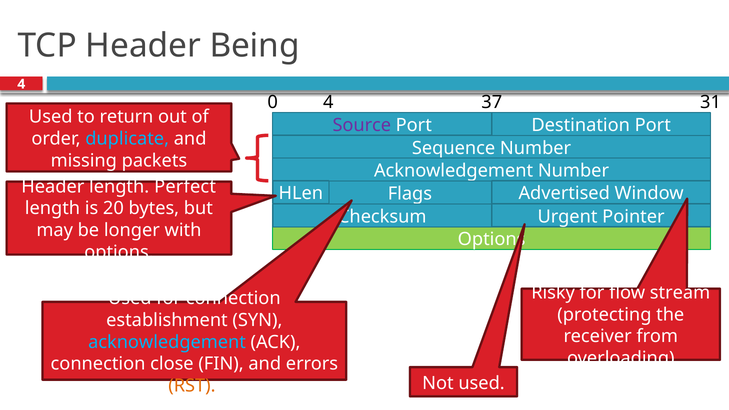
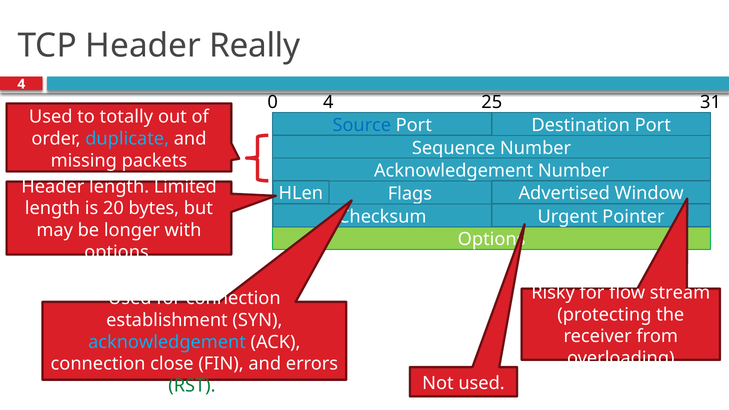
Being: Being -> Really (255, 46)
37: 37 -> 25 (492, 102)
return: return -> totally (126, 117)
Source colour: purple -> blue (362, 125)
Perfect: Perfect -> Limited (185, 187)
RST colour: orange -> green (192, 386)
